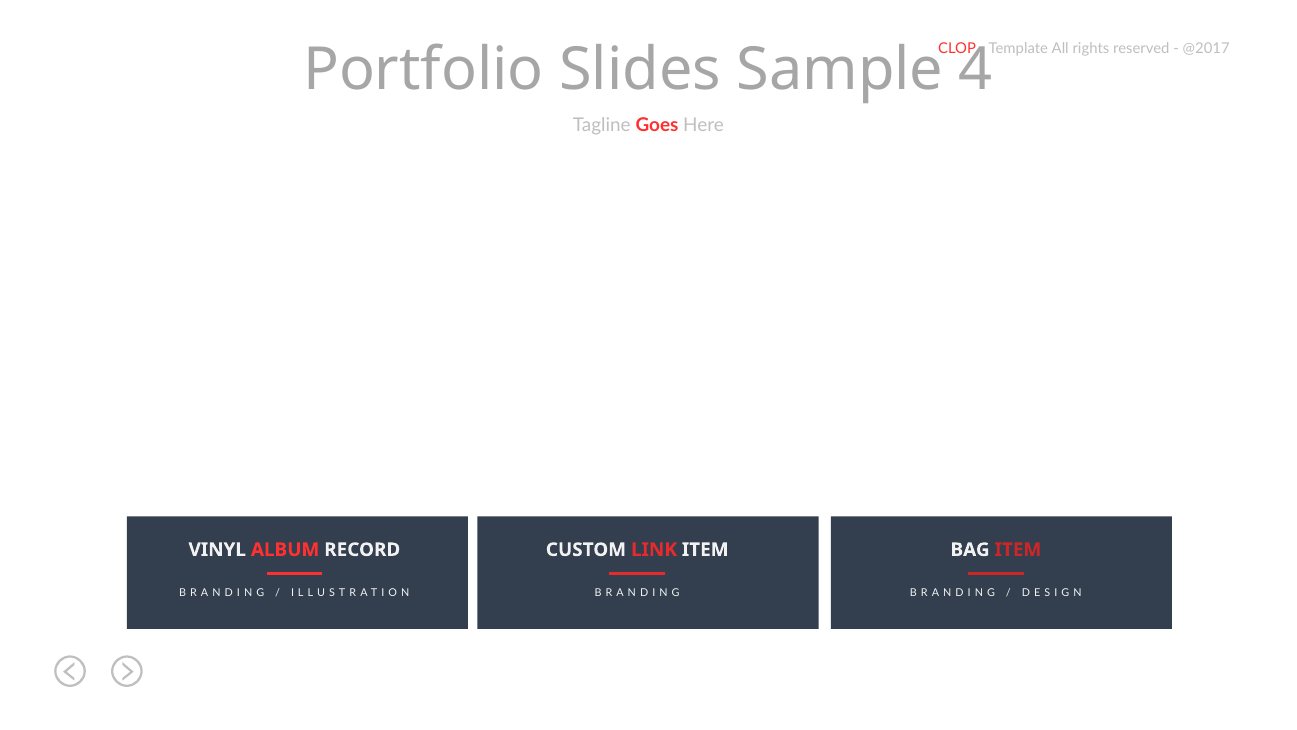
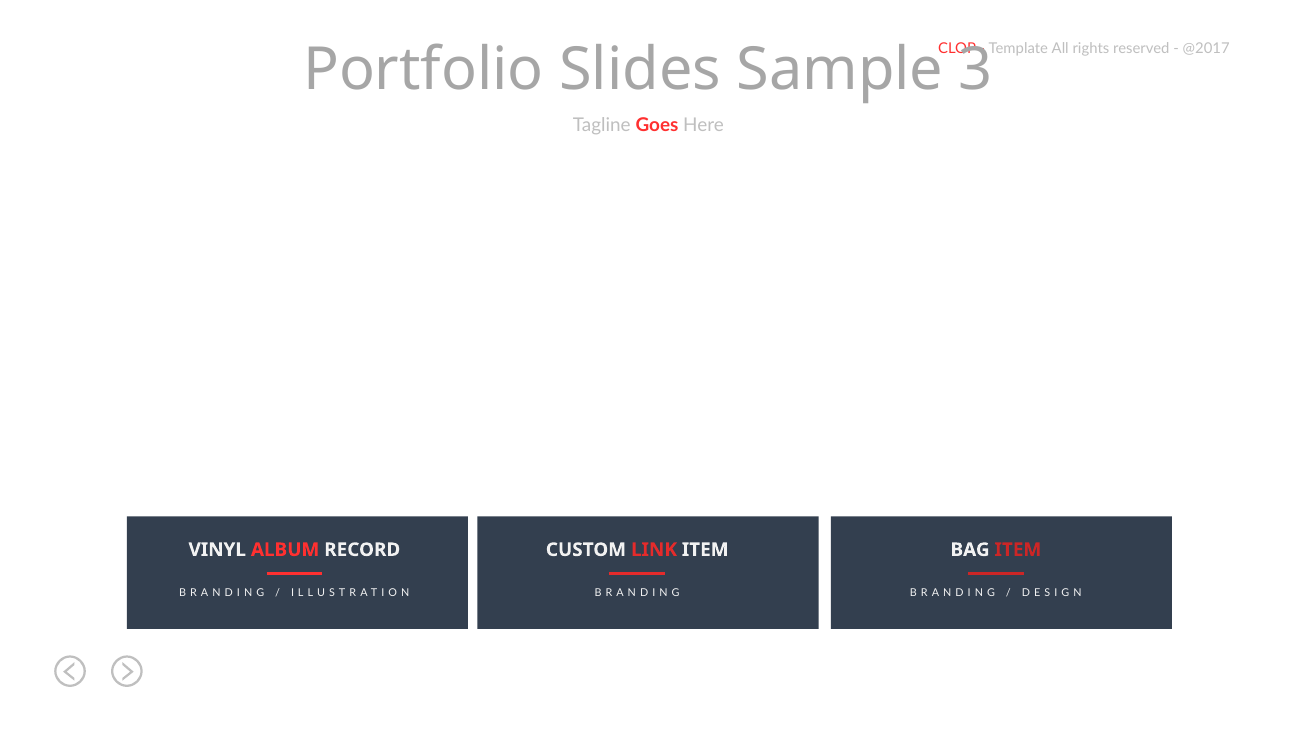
4: 4 -> 3 (976, 70)
